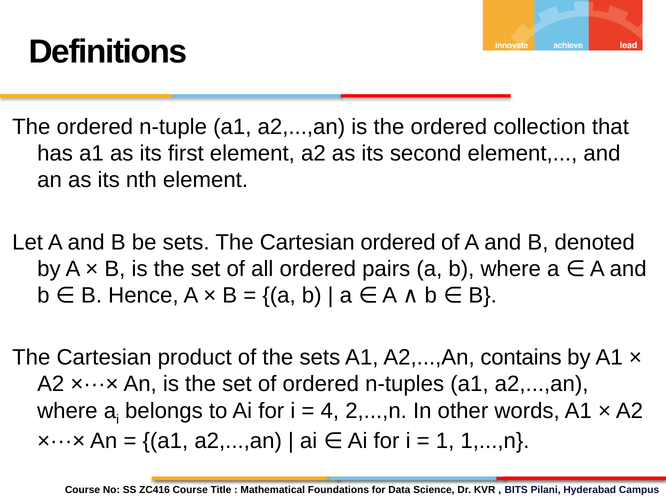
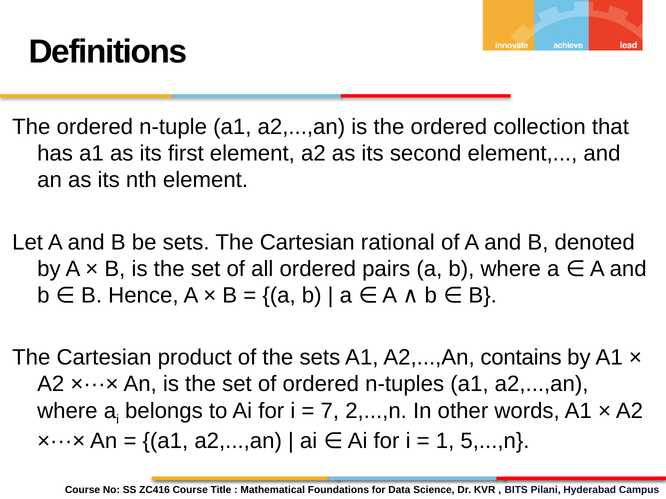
Cartesian ordered: ordered -> rational (398, 242)
4: 4 -> 7 (330, 411)
1,...,n: 1,...,n -> 5,...,n (495, 441)
